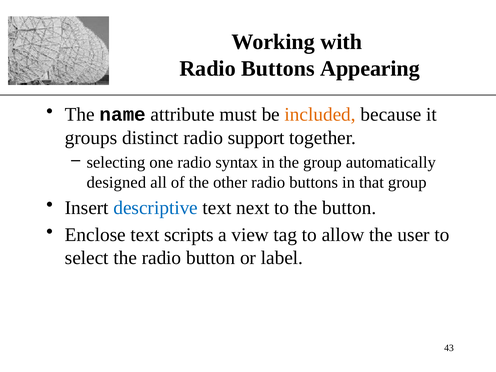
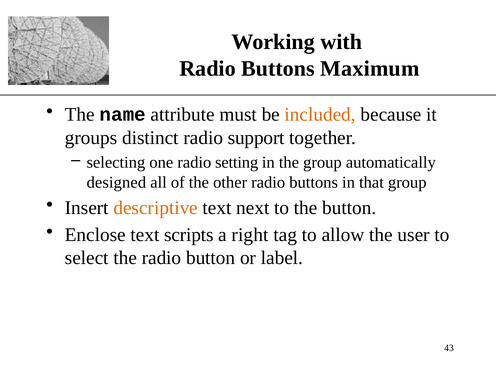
Appearing: Appearing -> Maximum (370, 68)
syntax: syntax -> setting (237, 162)
descriptive colour: blue -> orange (156, 208)
view: view -> right (250, 235)
